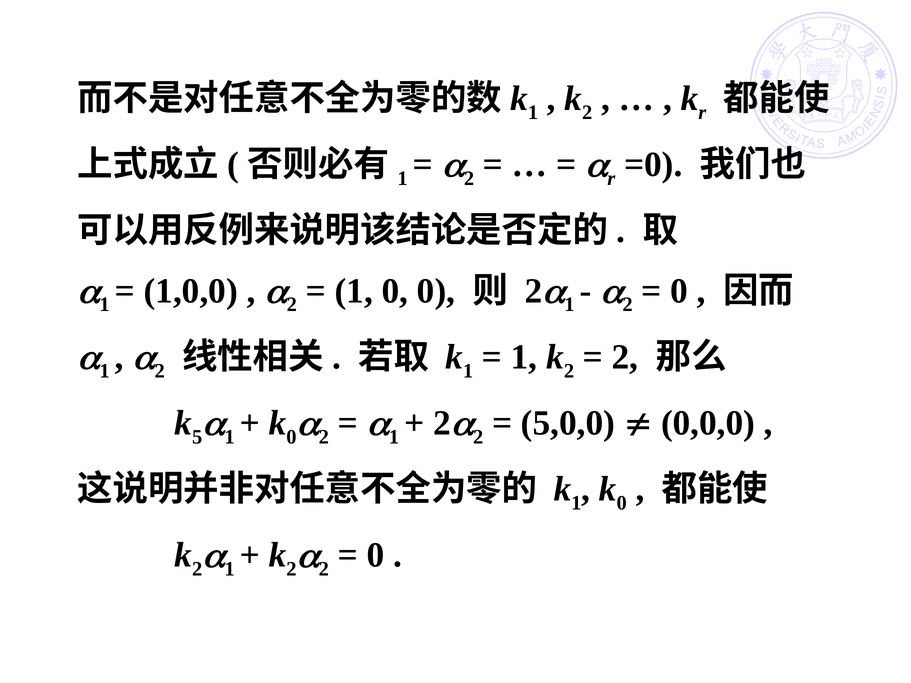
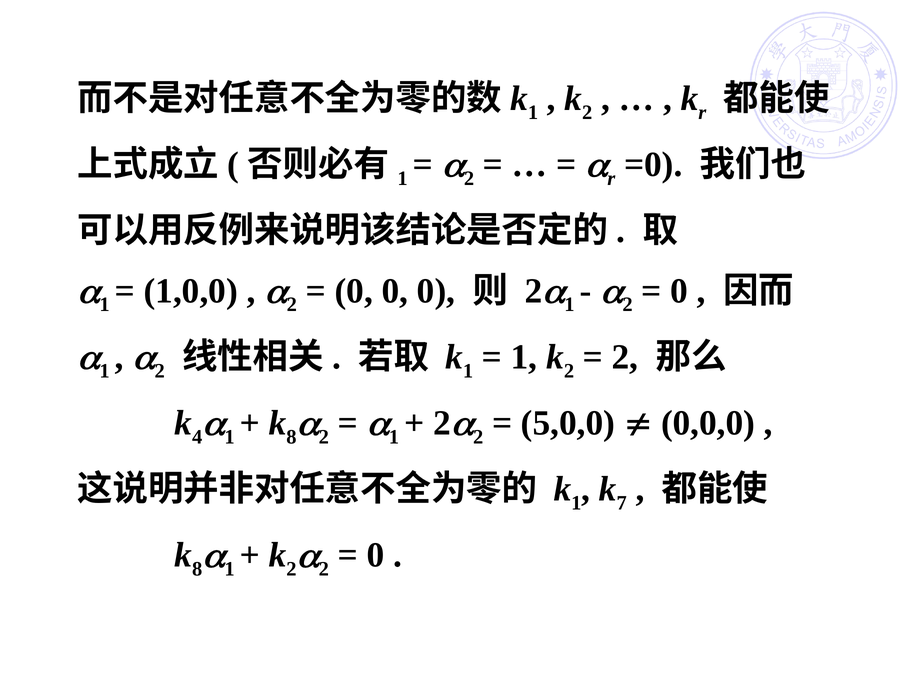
1: 1 -> 0 (354, 291)
5: 5 -> 4 (197, 437)
0: 0 -> 8 (291, 437)
0: 0 -> 7 (622, 503)
2: 2 -> 8 (197, 569)
